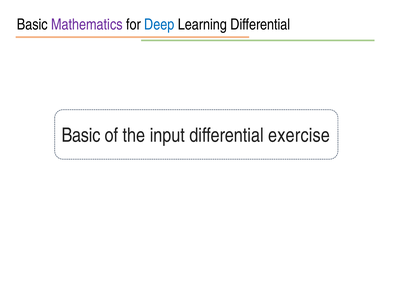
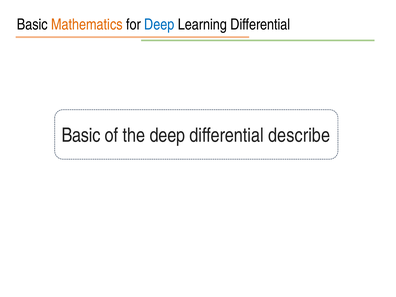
Mathematics colour: purple -> orange (87, 25)
the input: input -> deep (167, 135)
exercise: exercise -> describe (299, 135)
